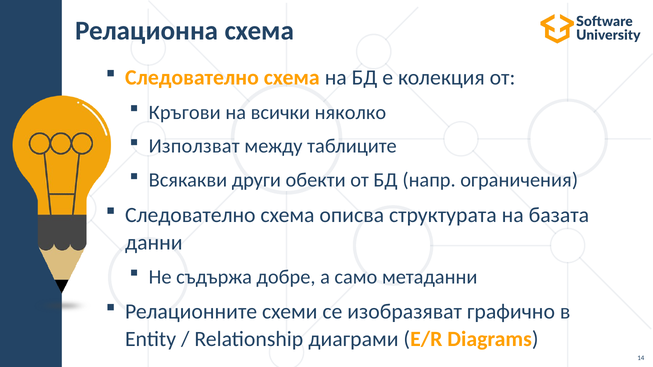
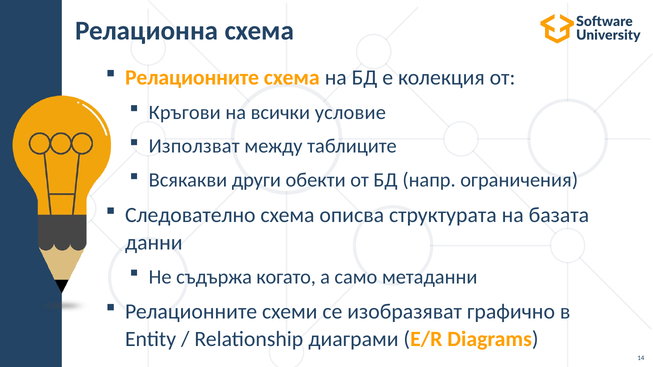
Следователно: Следователно -> Релационните (192, 78)
няколко: няколко -> условие (350, 112)
добре: добре -> когато (286, 277)
